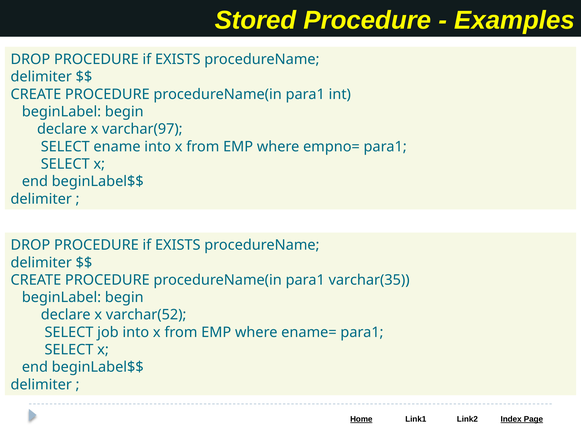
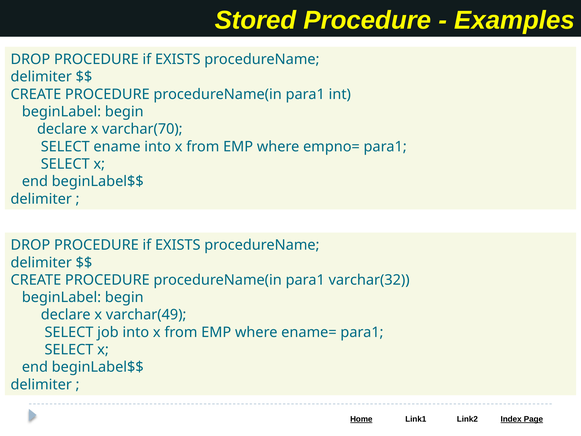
varchar(97: varchar(97 -> varchar(70 (142, 129)
varchar(35: varchar(35 -> varchar(32 (369, 280)
varchar(52: varchar(52 -> varchar(49 (146, 315)
